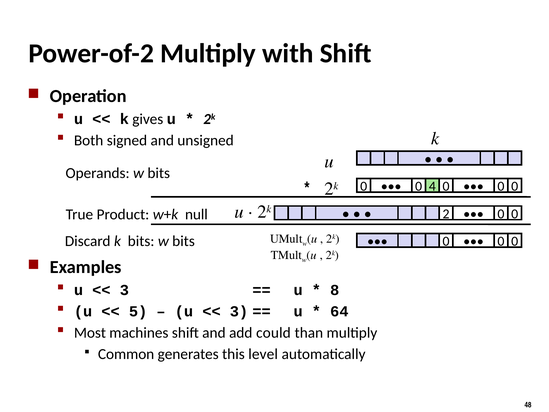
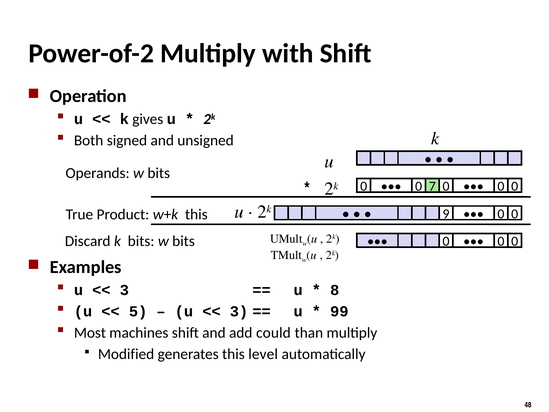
4: 4 -> 7 (432, 186)
2: 2 -> 9 (446, 214)
w+k null: null -> this (196, 214)
64: 64 -> 99 (339, 311)
Common: Common -> Modified (126, 354)
